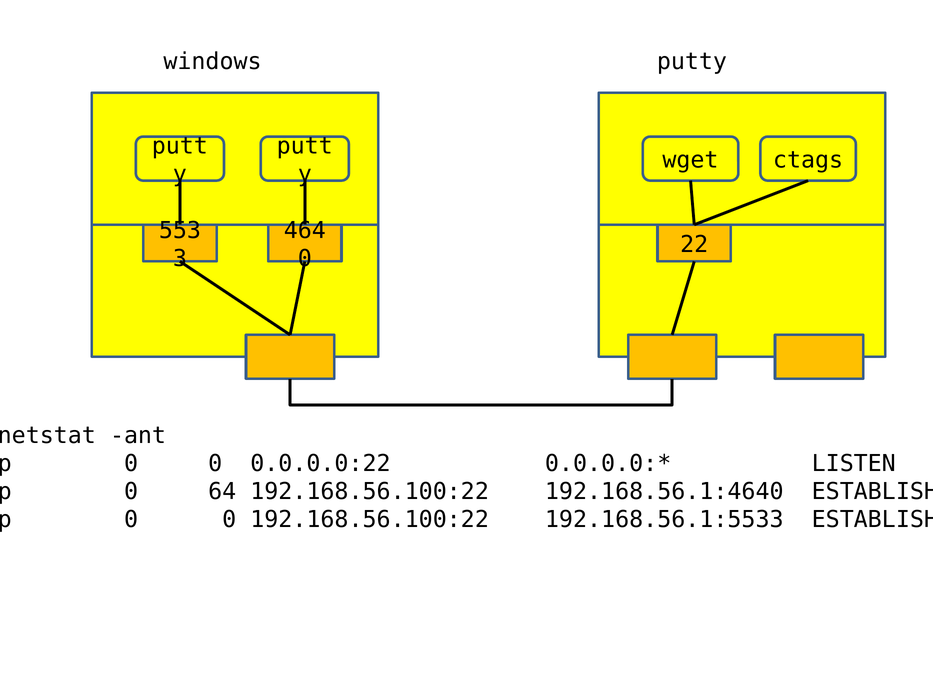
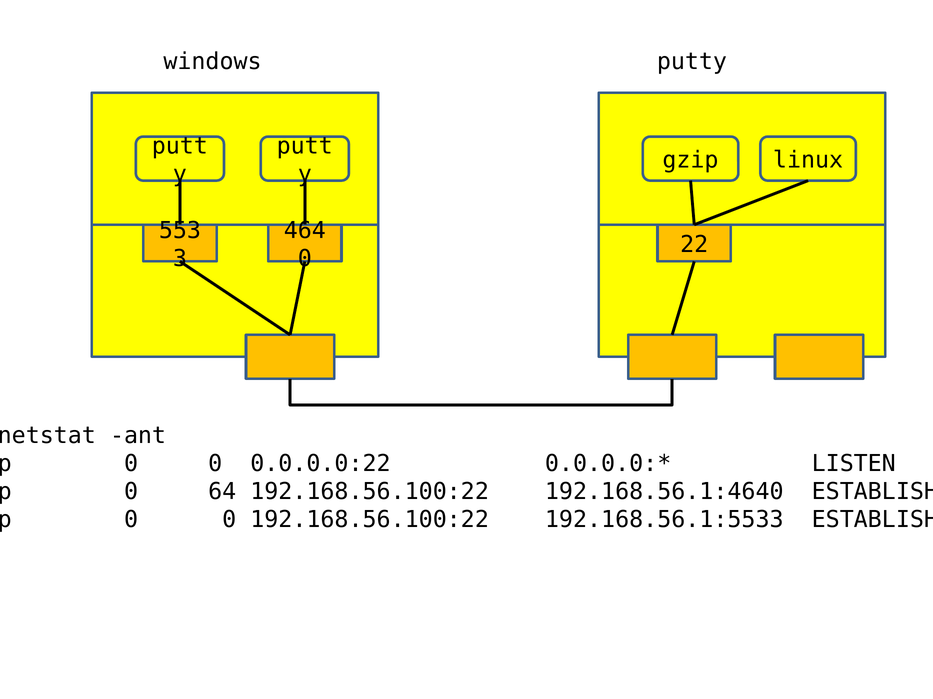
wget: wget -> gzip (690, 160)
ctags: ctags -> linux (808, 160)
